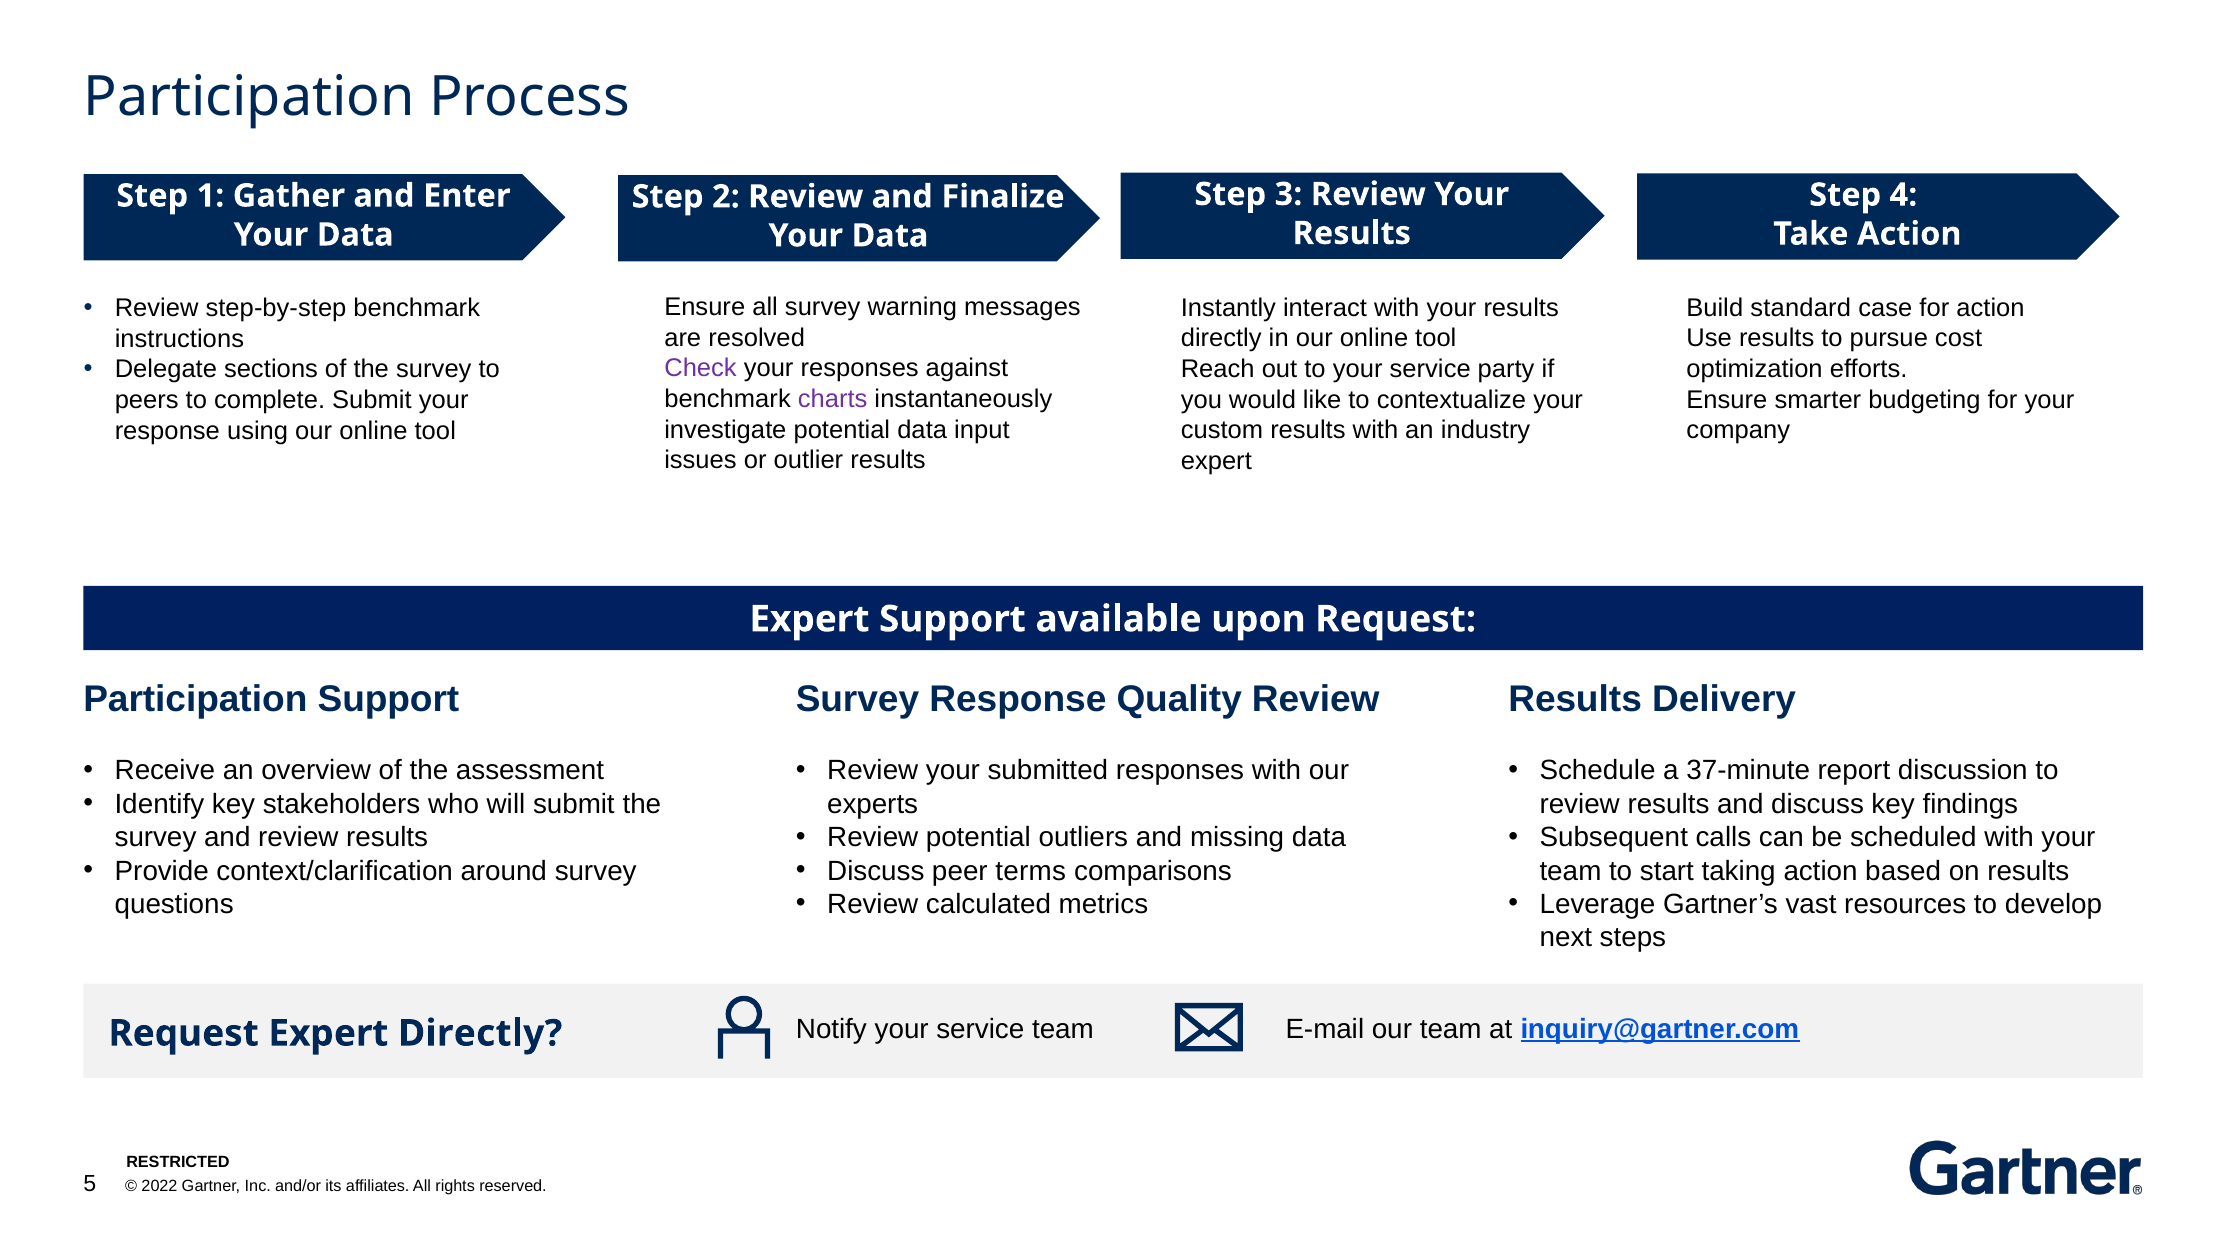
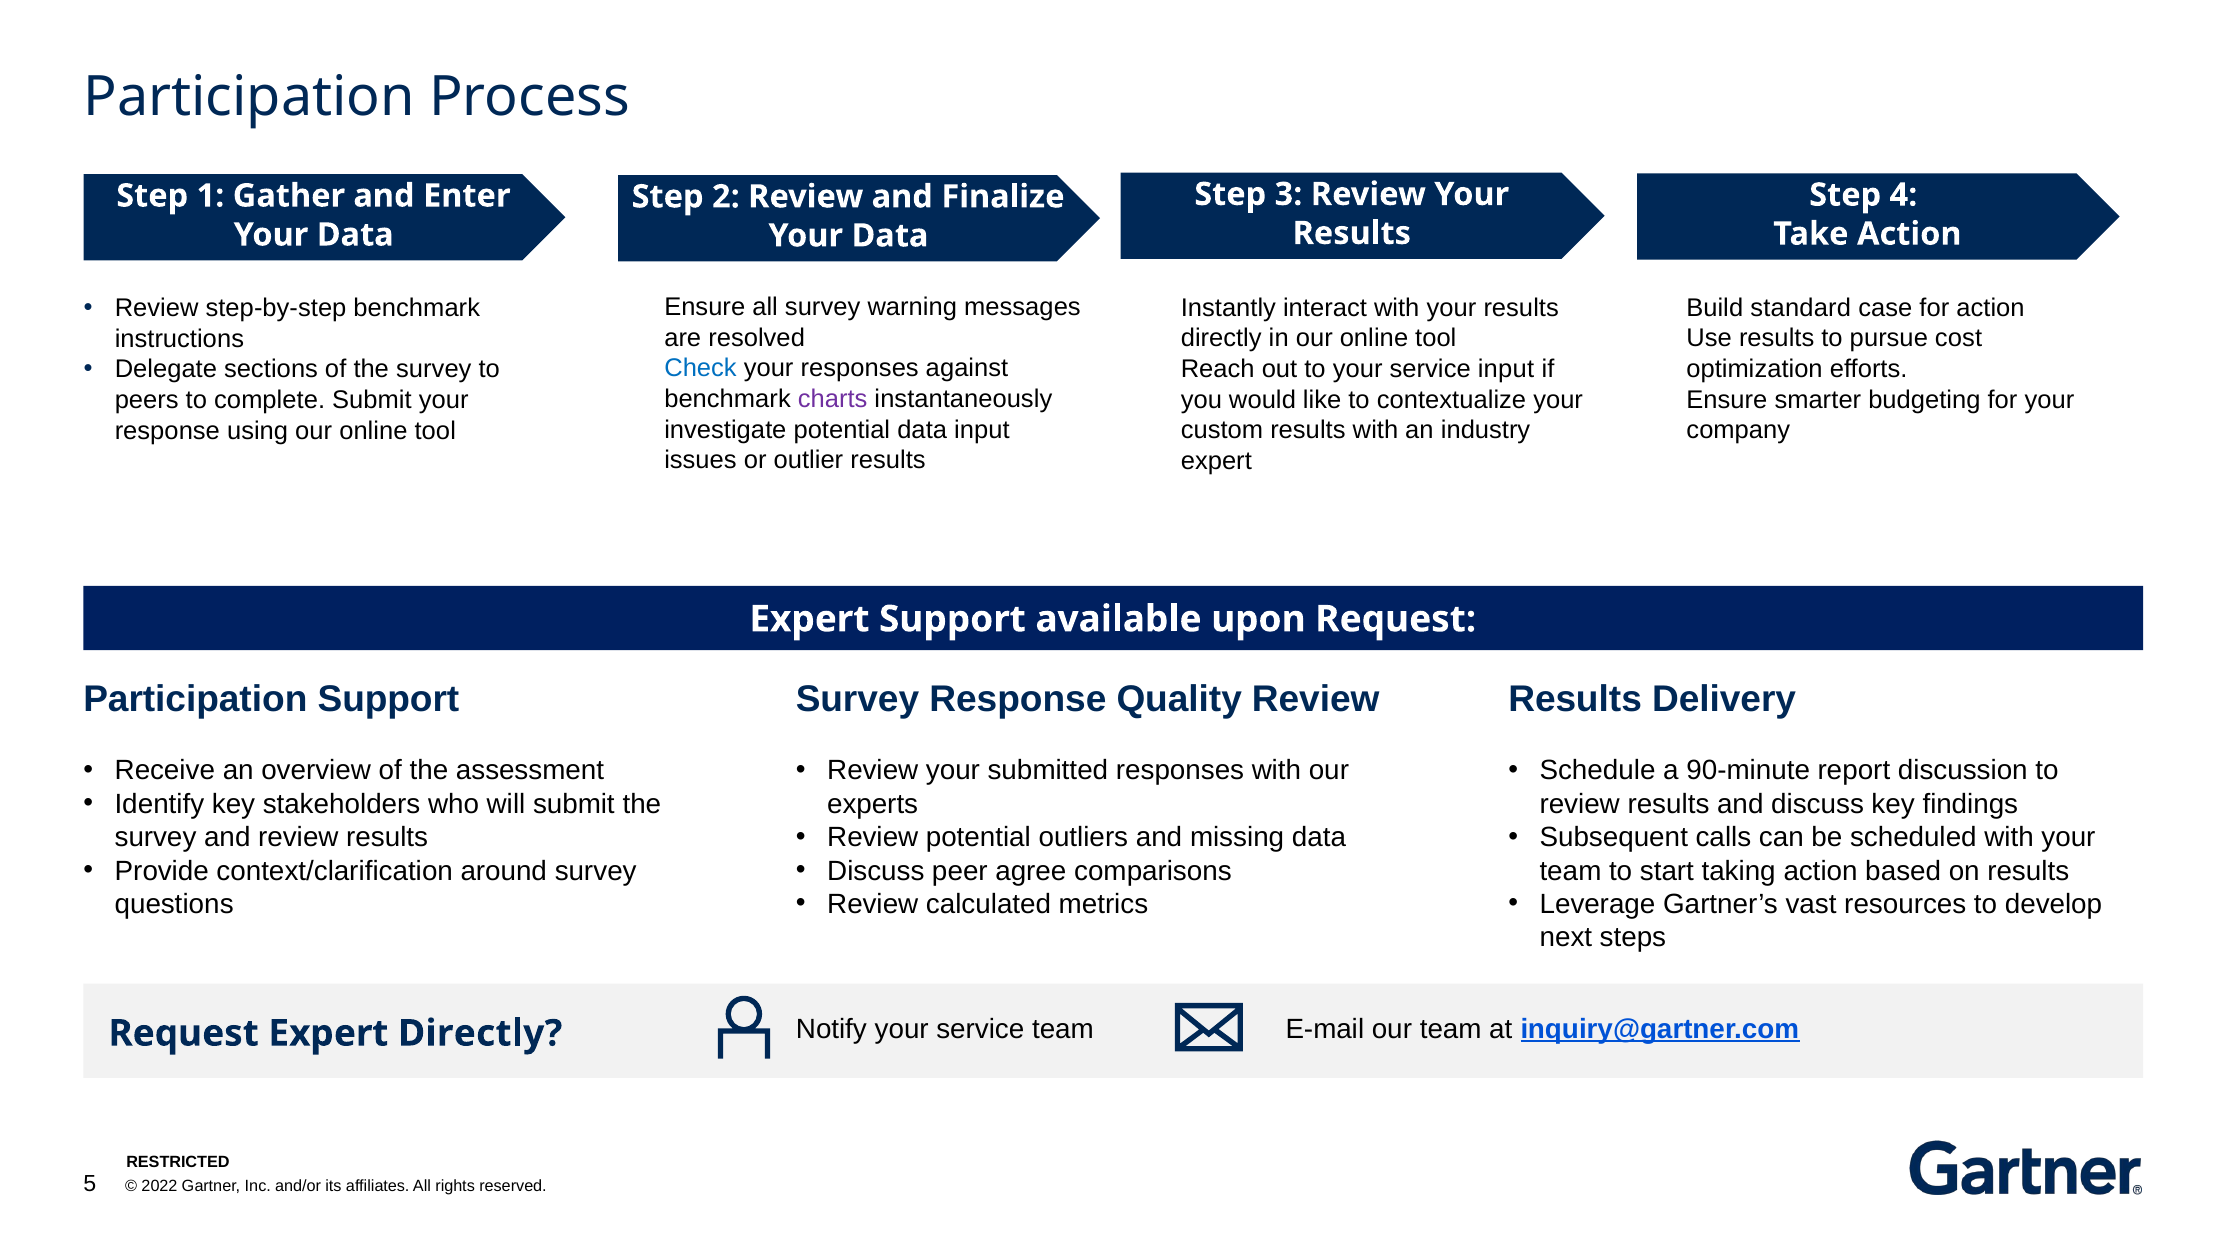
Check colour: purple -> blue (700, 368)
service party: party -> input (1506, 369)
37-minute: 37-minute -> 90-minute (1748, 770)
terms: terms -> agree (1031, 871)
